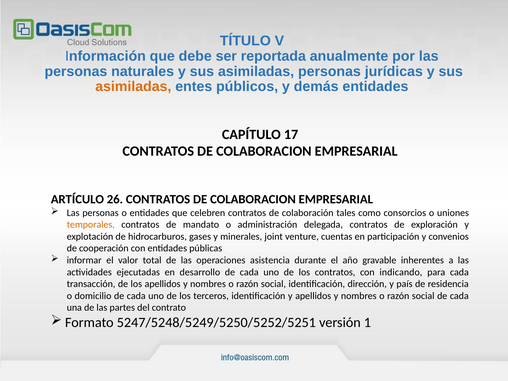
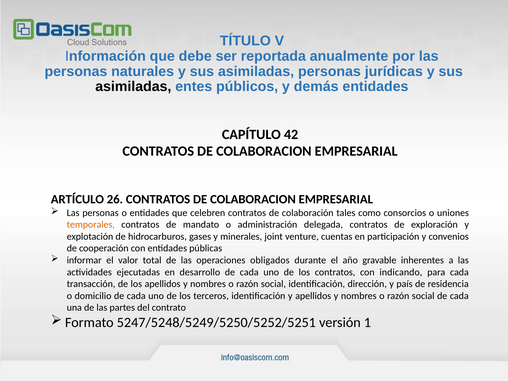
asimiladas colour: orange -> black (133, 87)
17: 17 -> 42 (291, 134)
asistencia: asistencia -> obligados (270, 260)
